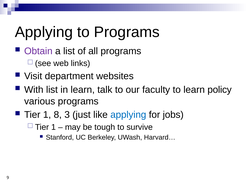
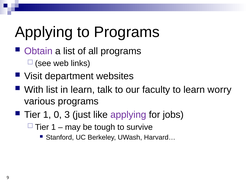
policy: policy -> worry (219, 90)
8: 8 -> 0 (58, 115)
applying colour: blue -> purple (128, 115)
